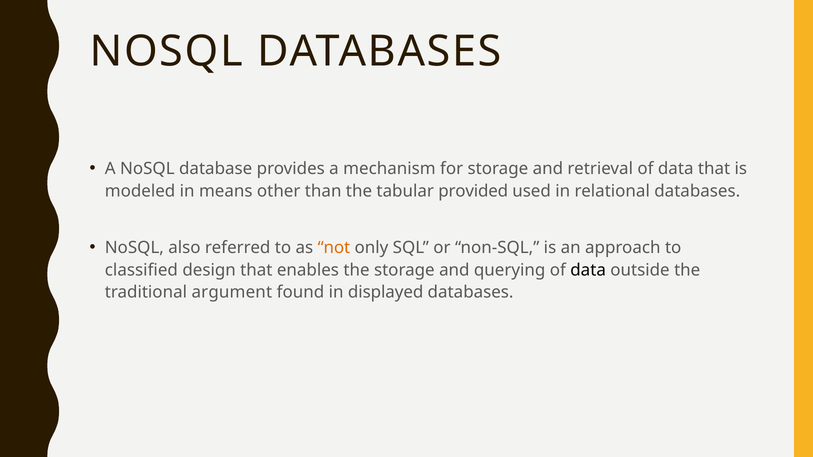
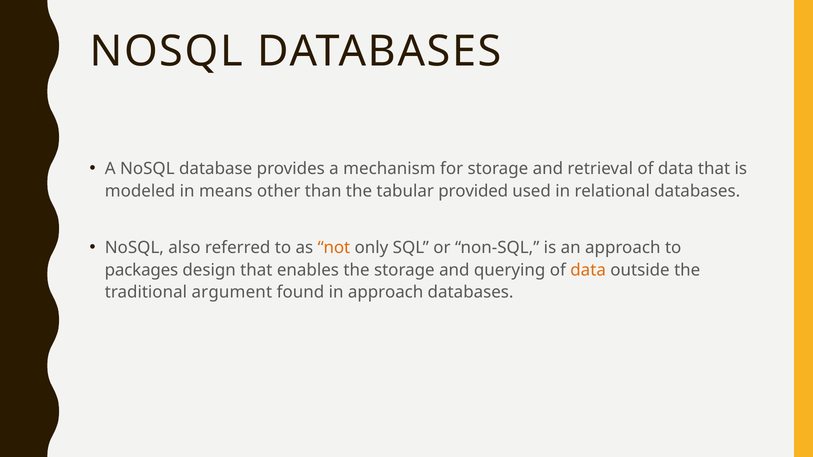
classified: classified -> packages (141, 270)
data colour: black -> orange (588, 270)
in displayed: displayed -> approach (386, 292)
